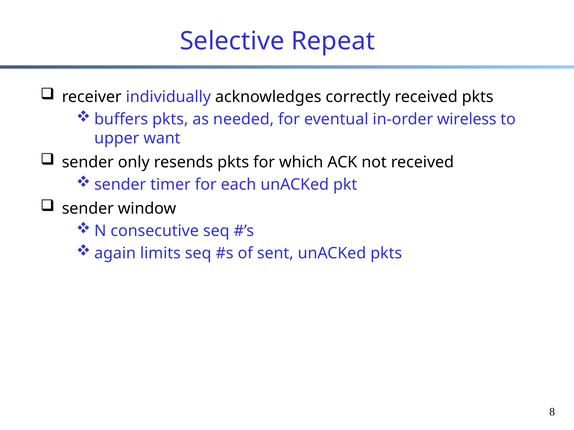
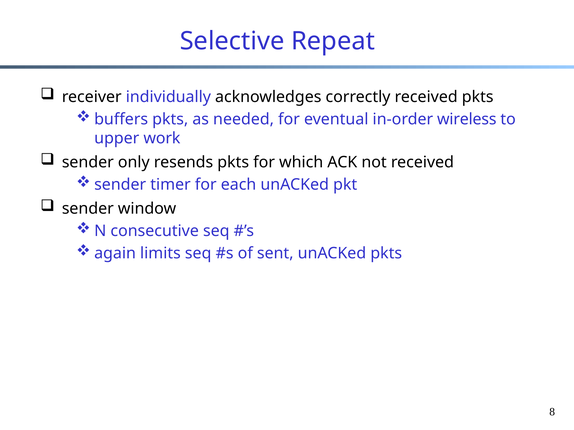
want: want -> work (162, 139)
